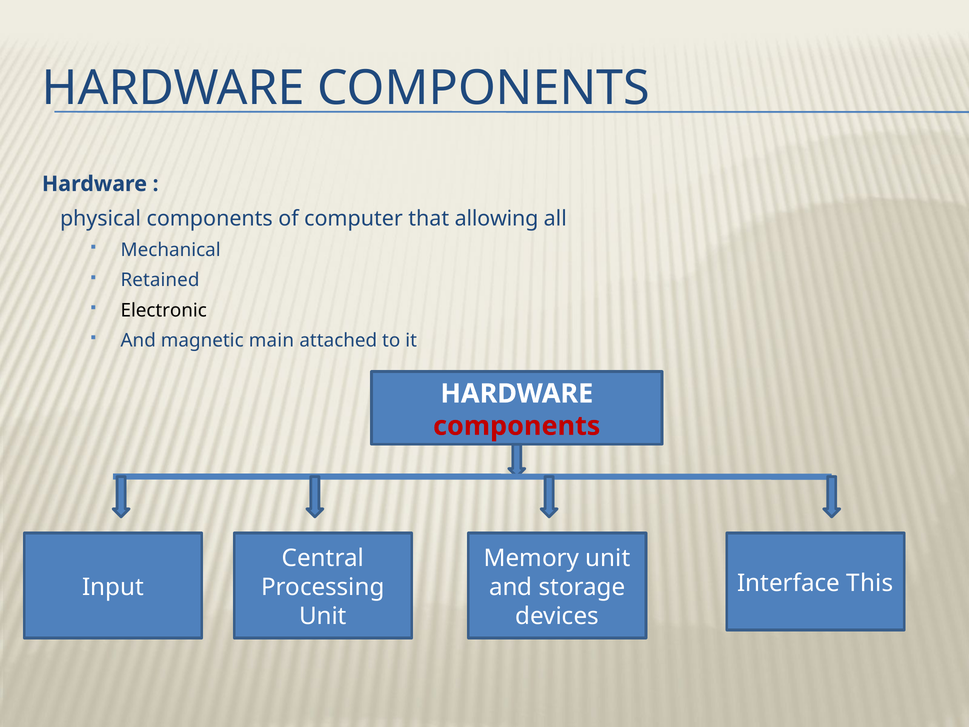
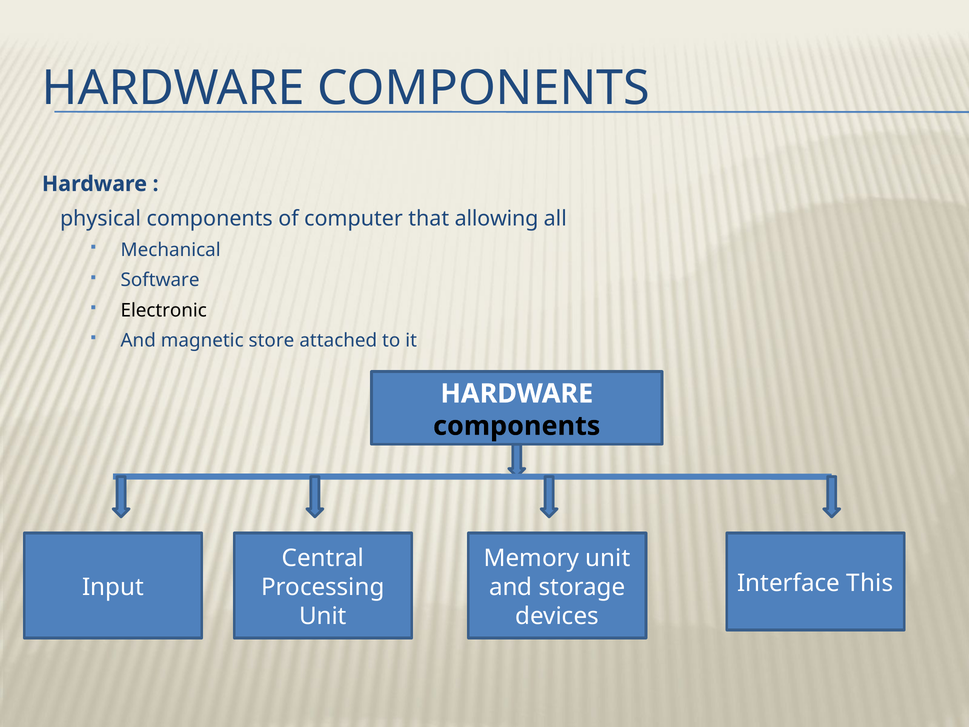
Retained: Retained -> Software (160, 280)
main: main -> store (271, 340)
components colour: red -> black (517, 426)
